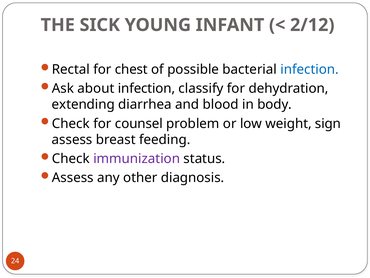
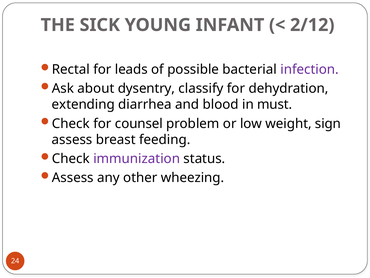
chest: chest -> leads (131, 69)
infection colour: blue -> purple (310, 69)
about infection: infection -> dysentry (146, 88)
body: body -> must (275, 104)
diagnosis: diagnosis -> wheezing (193, 177)
